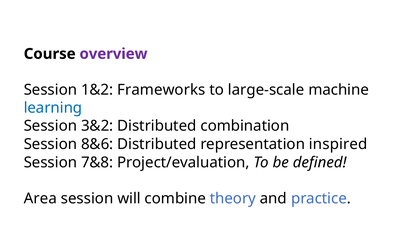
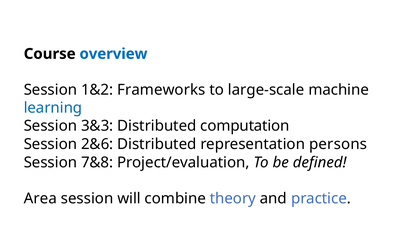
overview colour: purple -> blue (113, 54)
3&2: 3&2 -> 3&3 (97, 126)
combination: combination -> computation (245, 126)
8&6: 8&6 -> 2&6 (97, 144)
inspired: inspired -> persons (338, 144)
